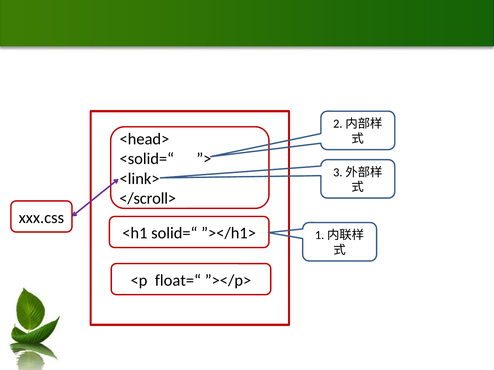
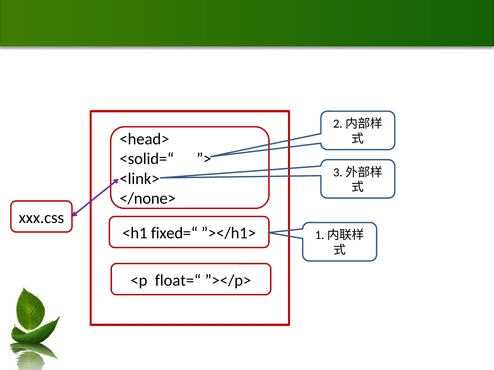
</scroll>: </scroll> -> </none> (148, 199)
solid=“: solid=“ -> fixed=“ (174, 233)
